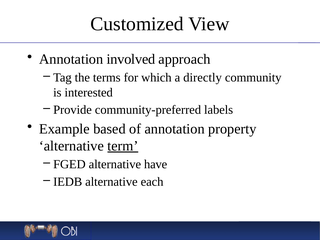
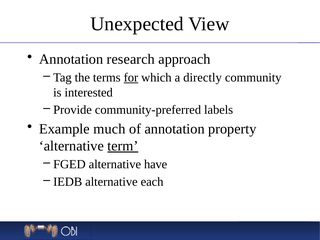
Customized: Customized -> Unexpected (137, 24)
involved: involved -> research (131, 59)
for underline: none -> present (131, 78)
based: based -> much (109, 129)
